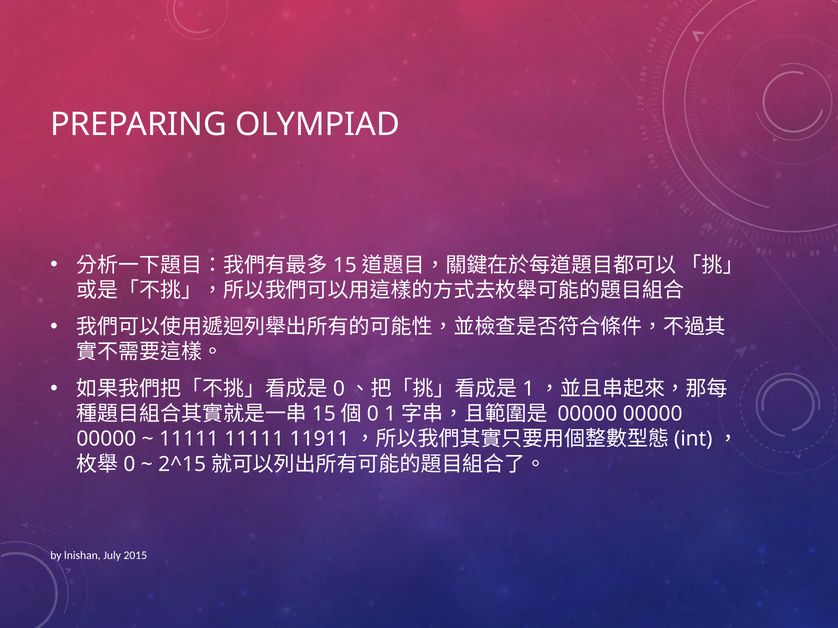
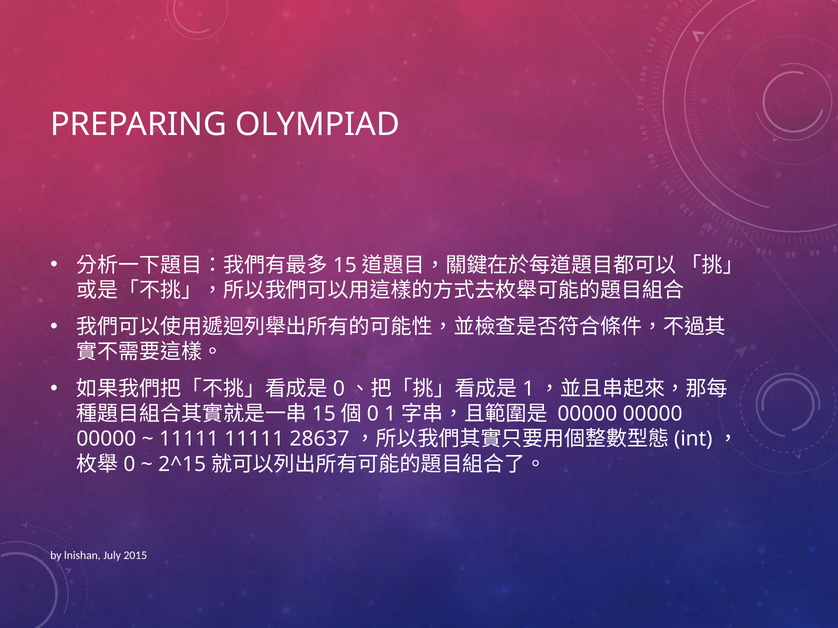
11911: 11911 -> 28637 (319, 439)
